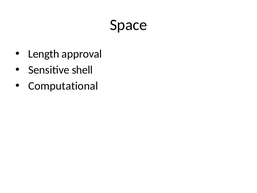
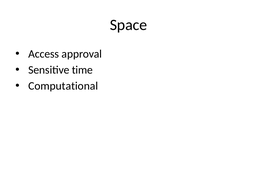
Length: Length -> Access (44, 54)
shell: shell -> time (82, 70)
